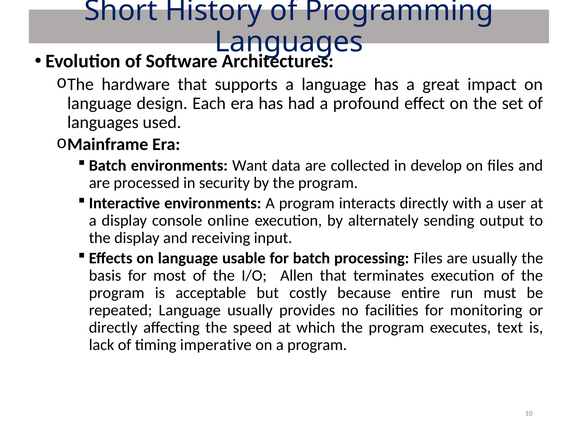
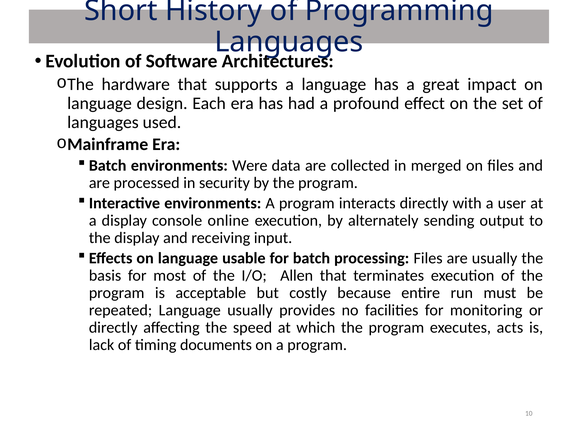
Want: Want -> Were (250, 166)
develop: develop -> merged (436, 166)
text: text -> acts (510, 328)
imperative: imperative -> documents (216, 345)
